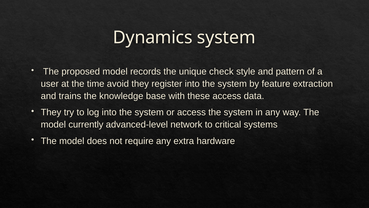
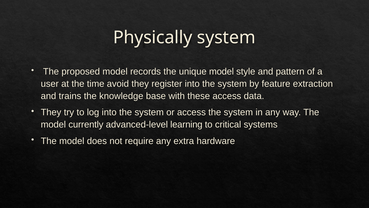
Dynamics: Dynamics -> Physically (153, 37)
unique check: check -> model (221, 72)
network: network -> learning (186, 124)
